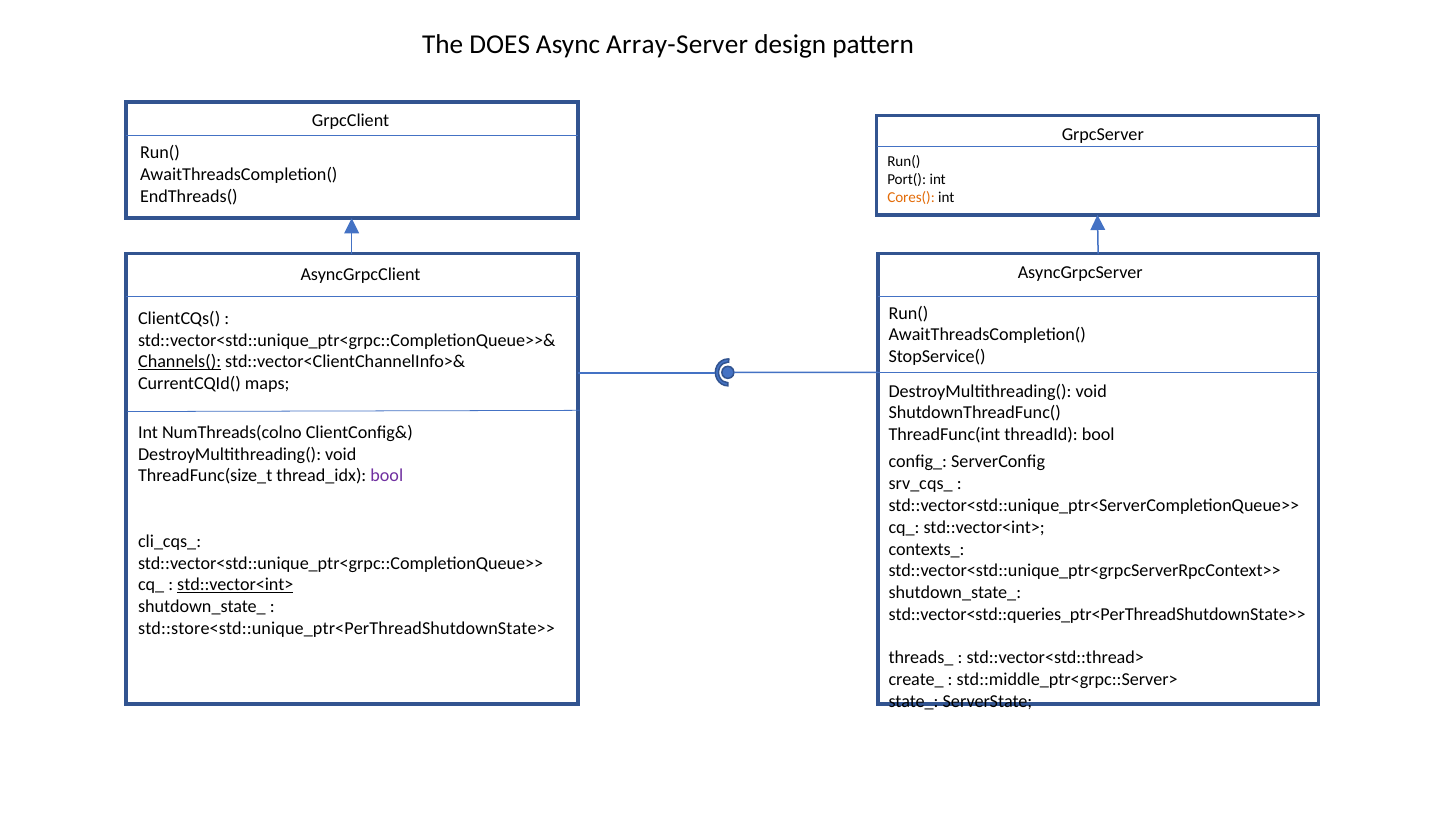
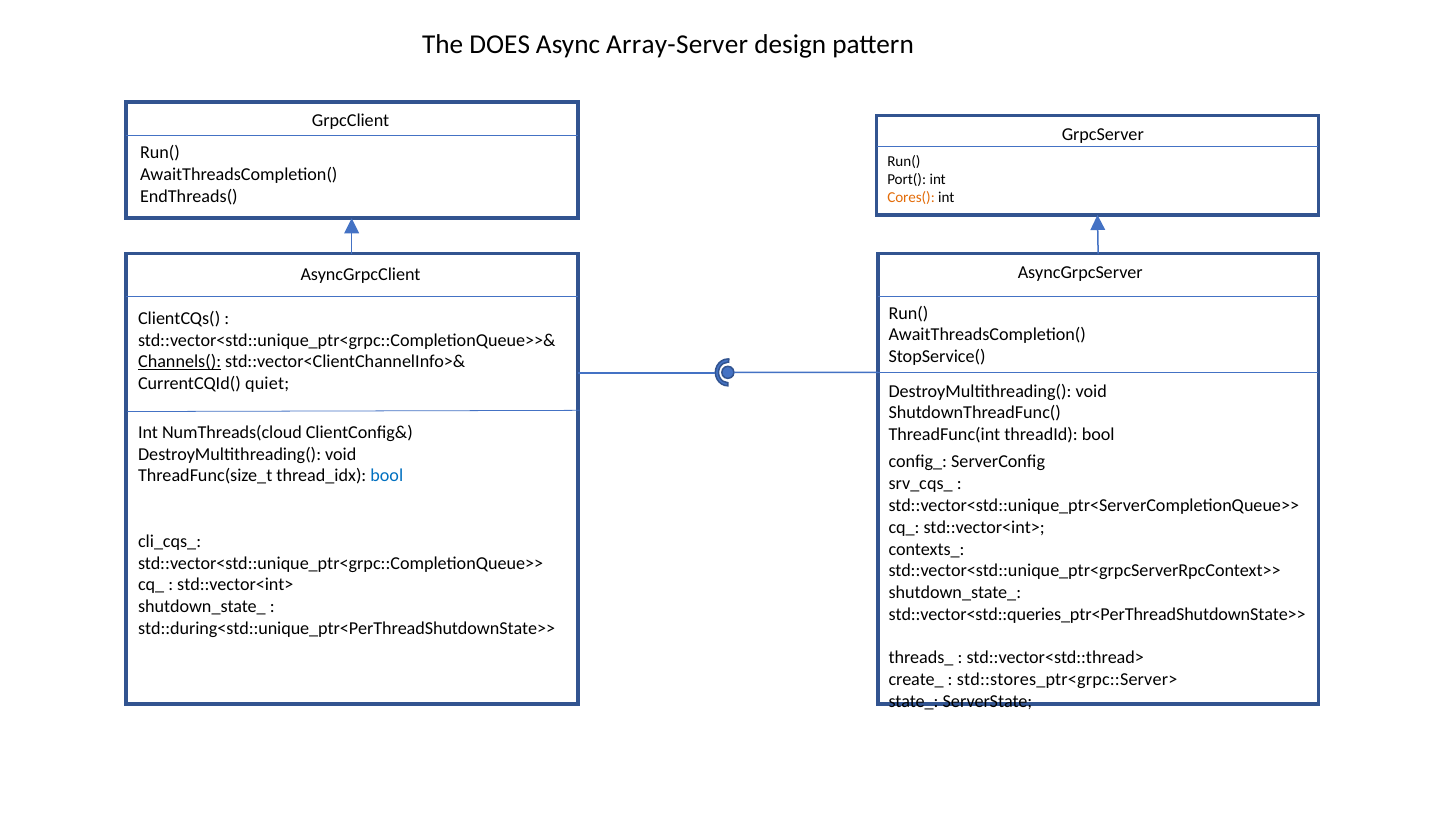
maps: maps -> quiet (267, 384)
NumThreads(colno: NumThreads(colno -> NumThreads(cloud (232, 433)
bool colour: purple -> blue (387, 476)
std::vector<int> underline: present -> none (235, 585)
std::store<std::unique_ptr<PerThreadShutdownState>>: std::store<std::unique_ptr<PerThreadShutdownState>> -> std::during<std::unique_ptr<PerThreadShutdownState>> (347, 629)
std::middle_ptr<grpc::Server>: std::middle_ptr<grpc::Server> -> std::stores_ptr<grpc::Server> (1067, 680)
